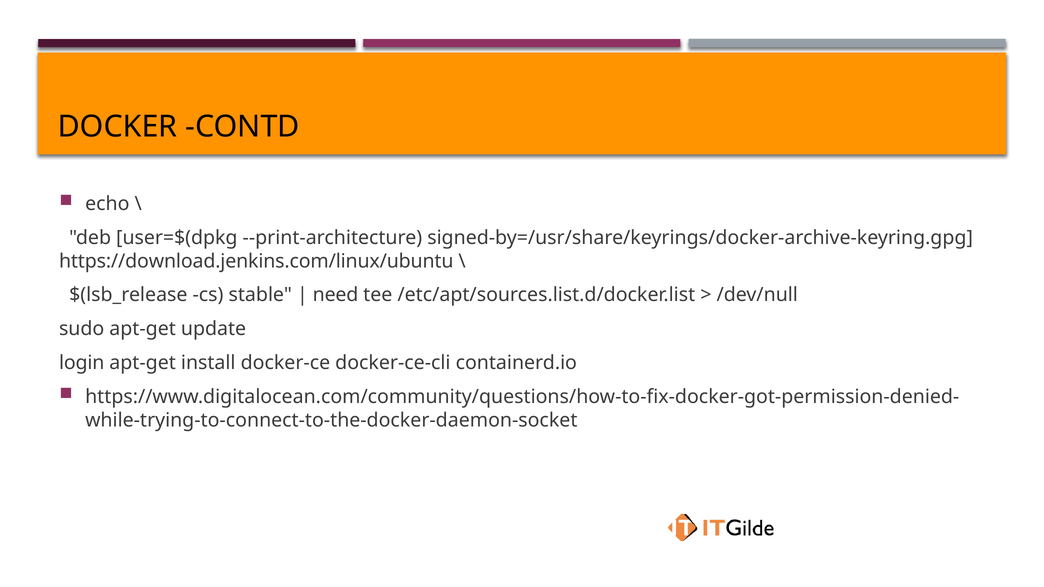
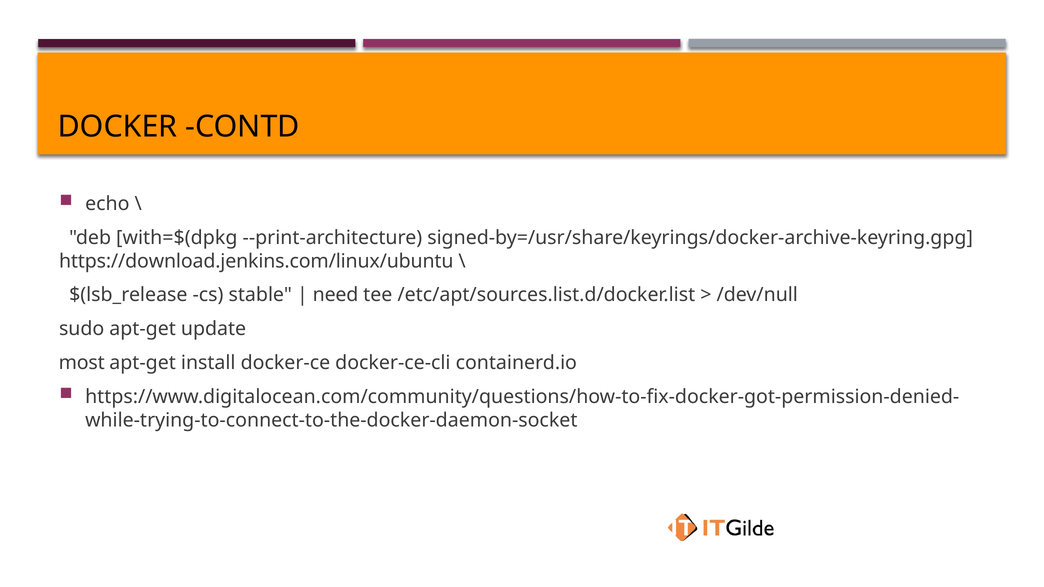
user=$(dpkg: user=$(dpkg -> with=$(dpkg (177, 238)
login: login -> most (82, 363)
